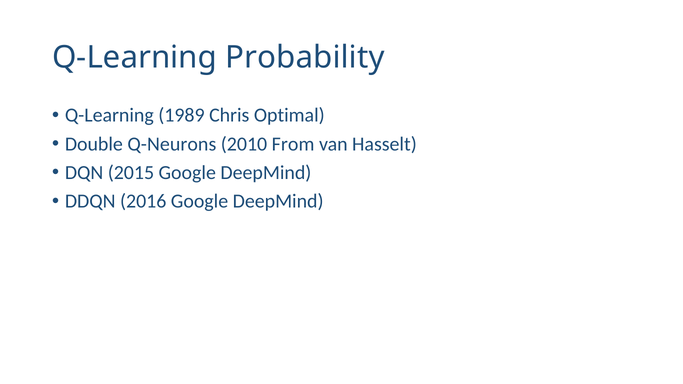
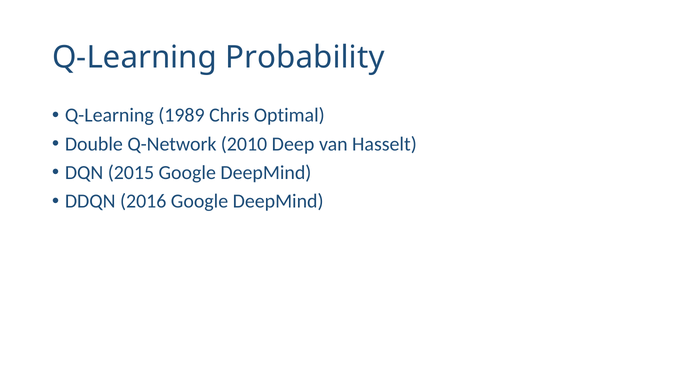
Q-Neurons: Q-Neurons -> Q-Network (172, 144)
From: From -> Deep (293, 144)
